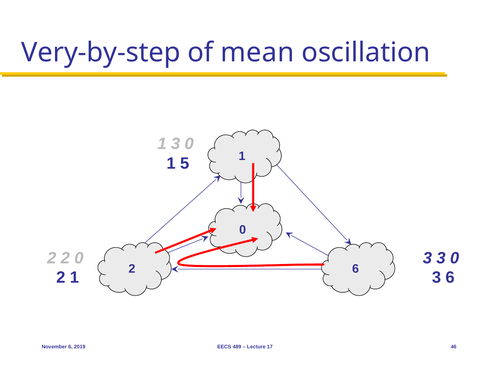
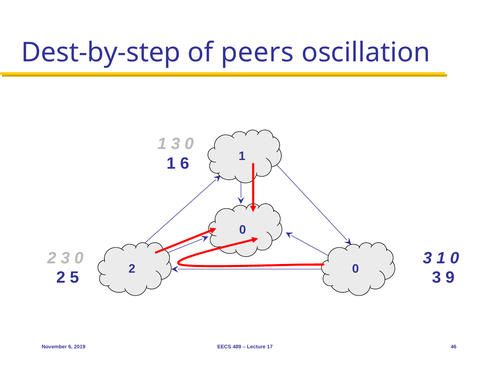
Very-by-step: Very-by-step -> Dest-by-step (101, 52)
mean: mean -> peers (257, 52)
1 5: 5 -> 6 (185, 164)
2 2: 2 -> 3 (65, 258)
3 3: 3 -> 1 (441, 258)
2 6: 6 -> 0 (356, 269)
2 1: 1 -> 5 (74, 278)
3 6: 6 -> 9 (450, 278)
